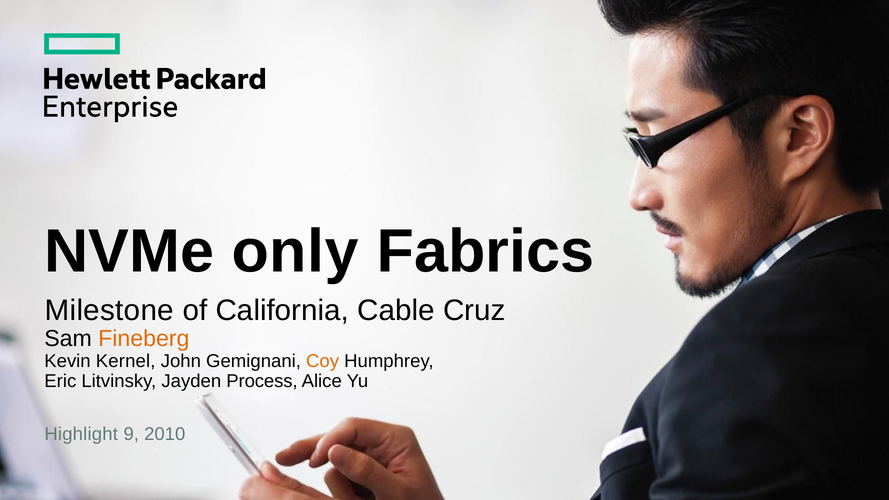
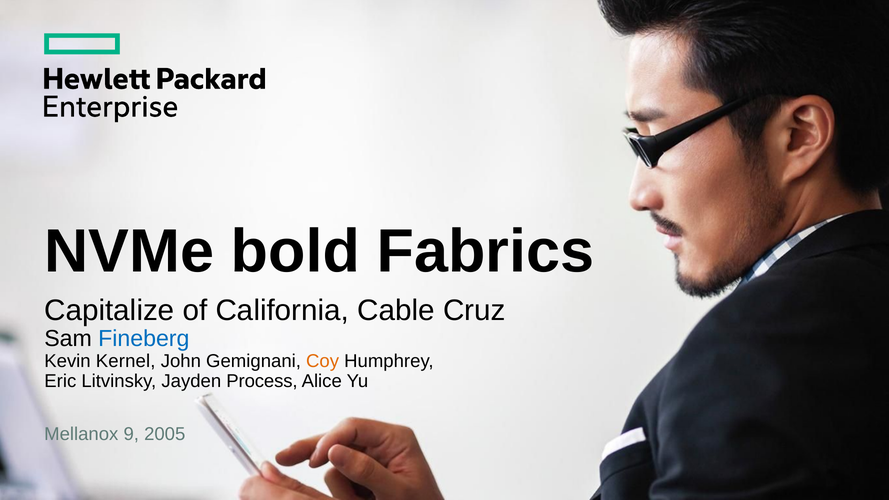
only: only -> bold (295, 252)
Milestone: Milestone -> Capitalize (109, 310)
Fineberg colour: orange -> blue (144, 339)
Highlight: Highlight -> Mellanox (81, 435)
2010: 2010 -> 2005 (165, 435)
